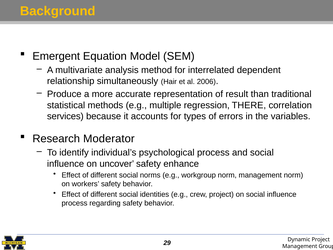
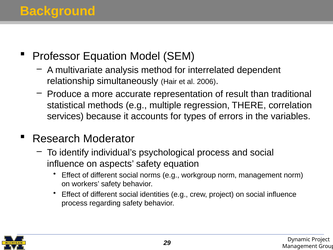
Emergent: Emergent -> Professor (56, 56)
uncover: uncover -> aspects (117, 164)
safety enhance: enhance -> equation (181, 164)
